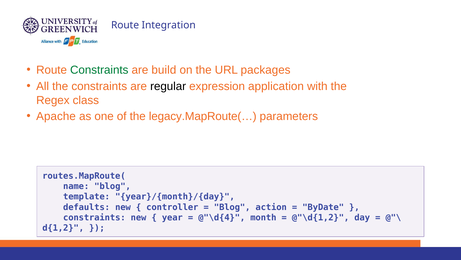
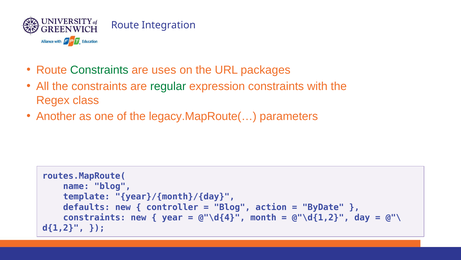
build: build -> uses (164, 70)
regular colour: black -> green (168, 86)
expression application: application -> constraints (276, 86)
Apache: Apache -> Another (56, 116)
